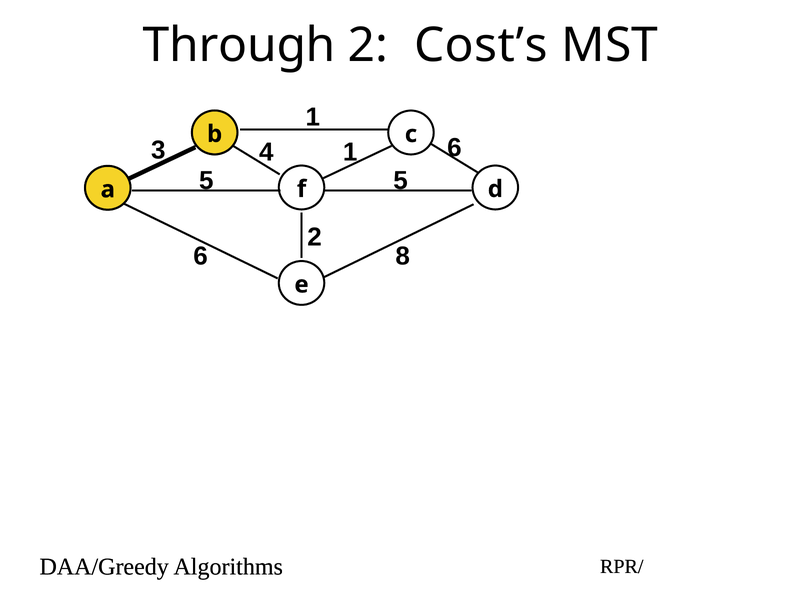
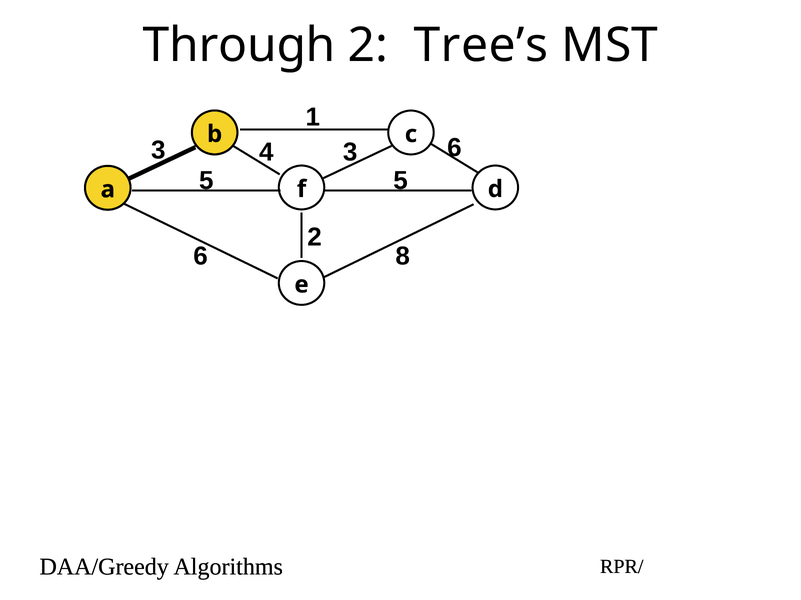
Cost’s: Cost’s -> Tree’s (481, 46)
4 1: 1 -> 3 (350, 152)
